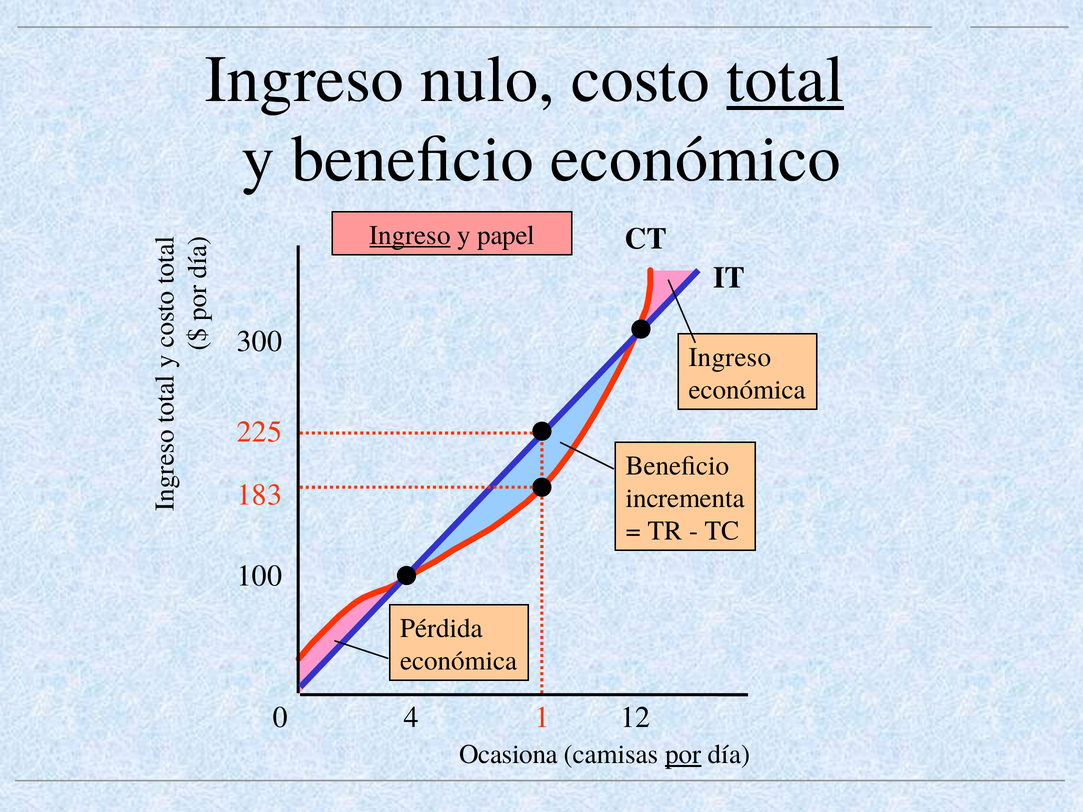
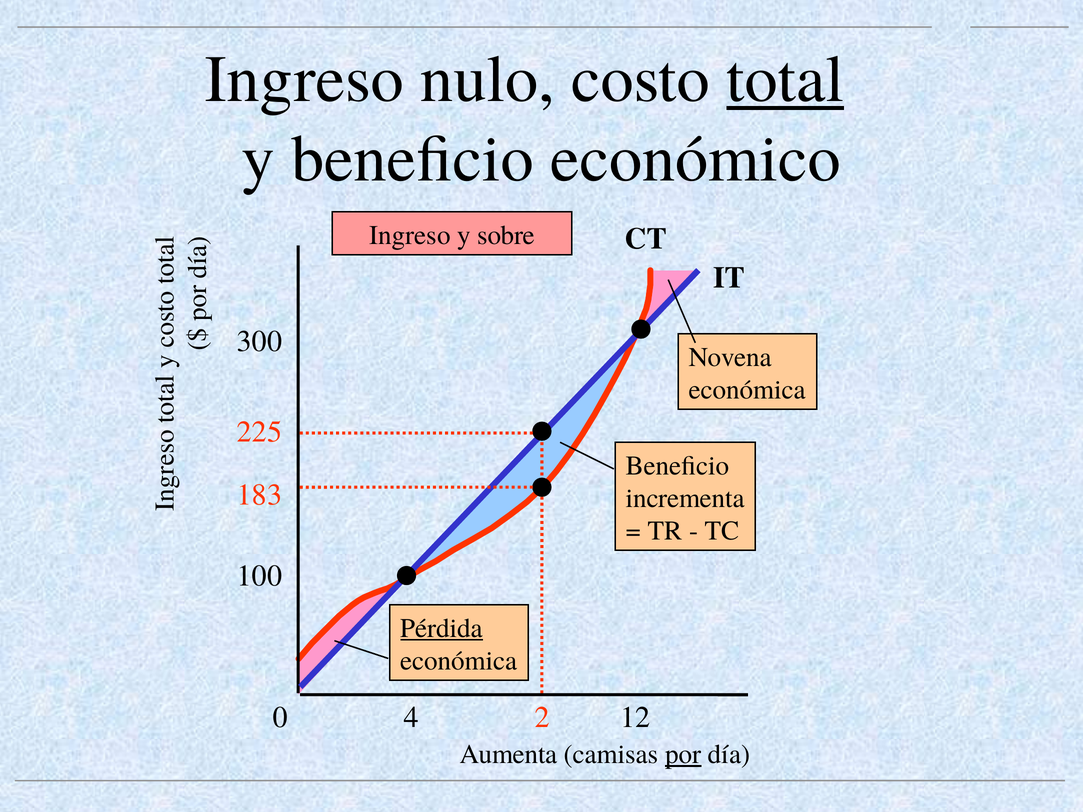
Ingreso underline: present -> none (410, 235)
papel: papel -> sobre (506, 235)
Ingreso: Ingreso -> Novena (730, 357)
Pérdida underline: none -> present (442, 628)
1: 1 -> 2 (542, 717)
Ocasiona: Ocasiona -> Aumenta (508, 755)
